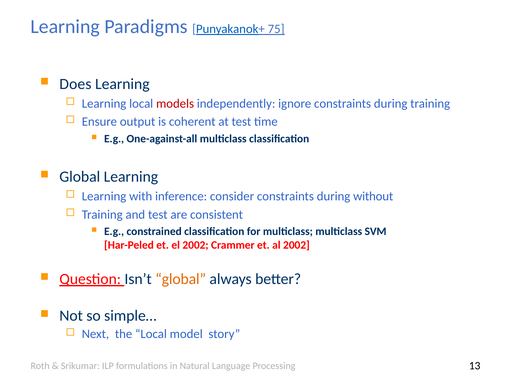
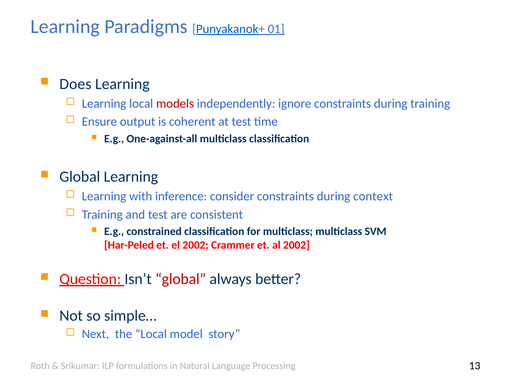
75: 75 -> 01 (276, 29)
without: without -> context (373, 197)
global colour: orange -> red (181, 279)
